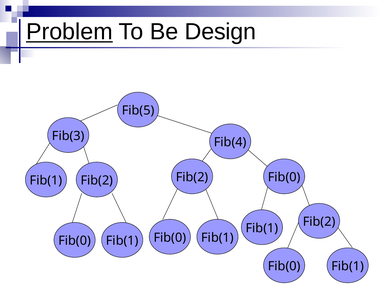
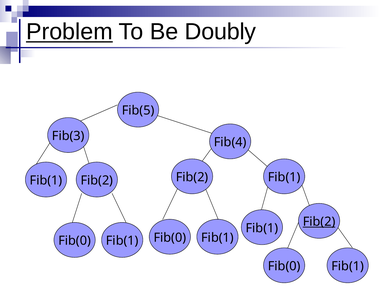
Design: Design -> Doubly (220, 32)
Fib(0: Fib(0 -> Fib(1 (284, 177)
Fib(2 underline: none -> present (319, 222)
